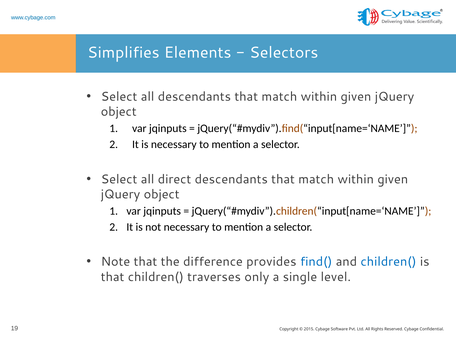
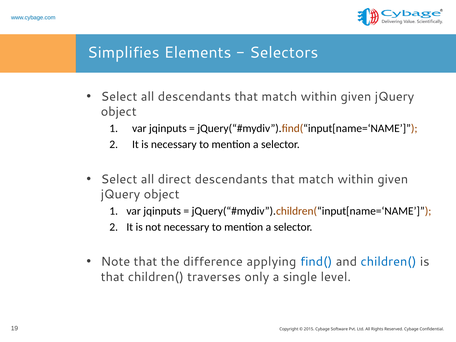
provides: provides -> applying (271, 262)
